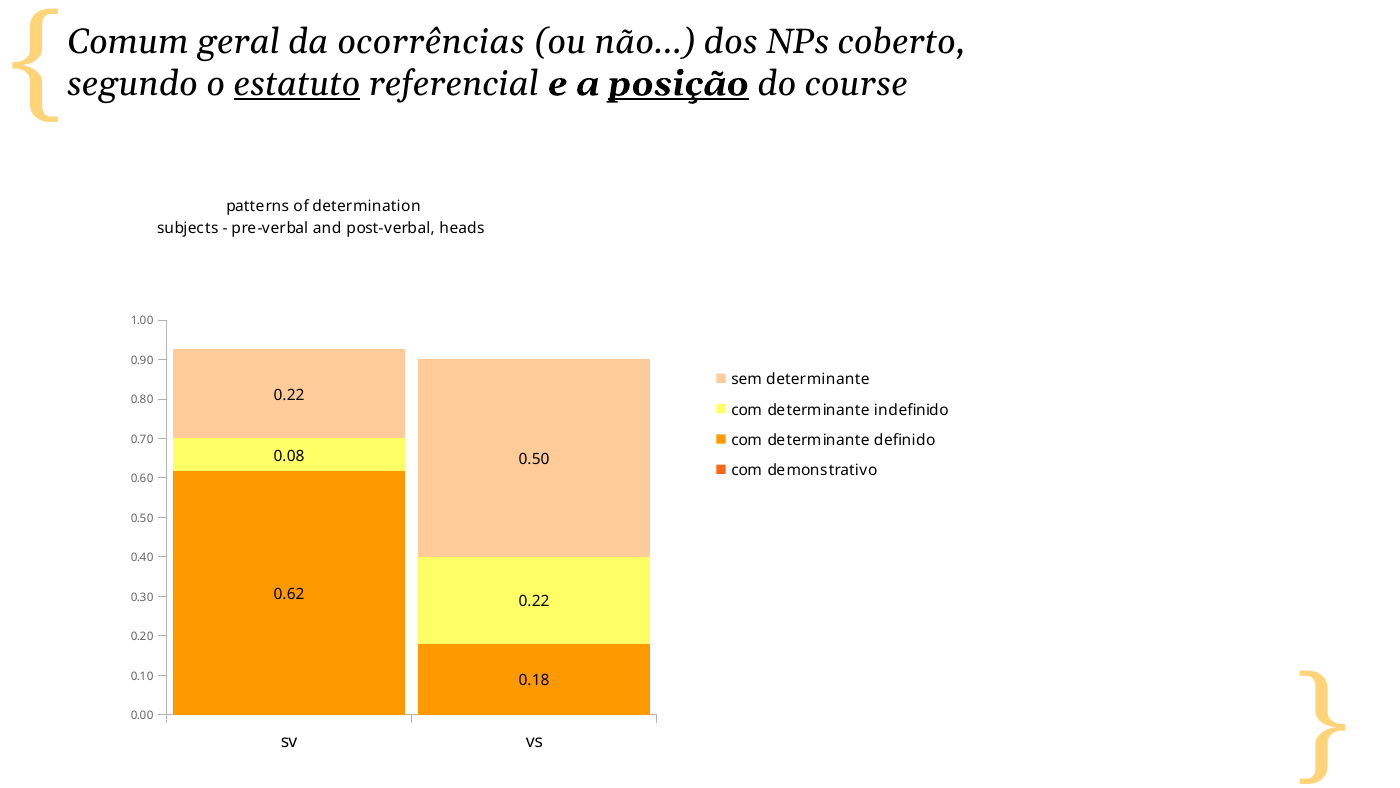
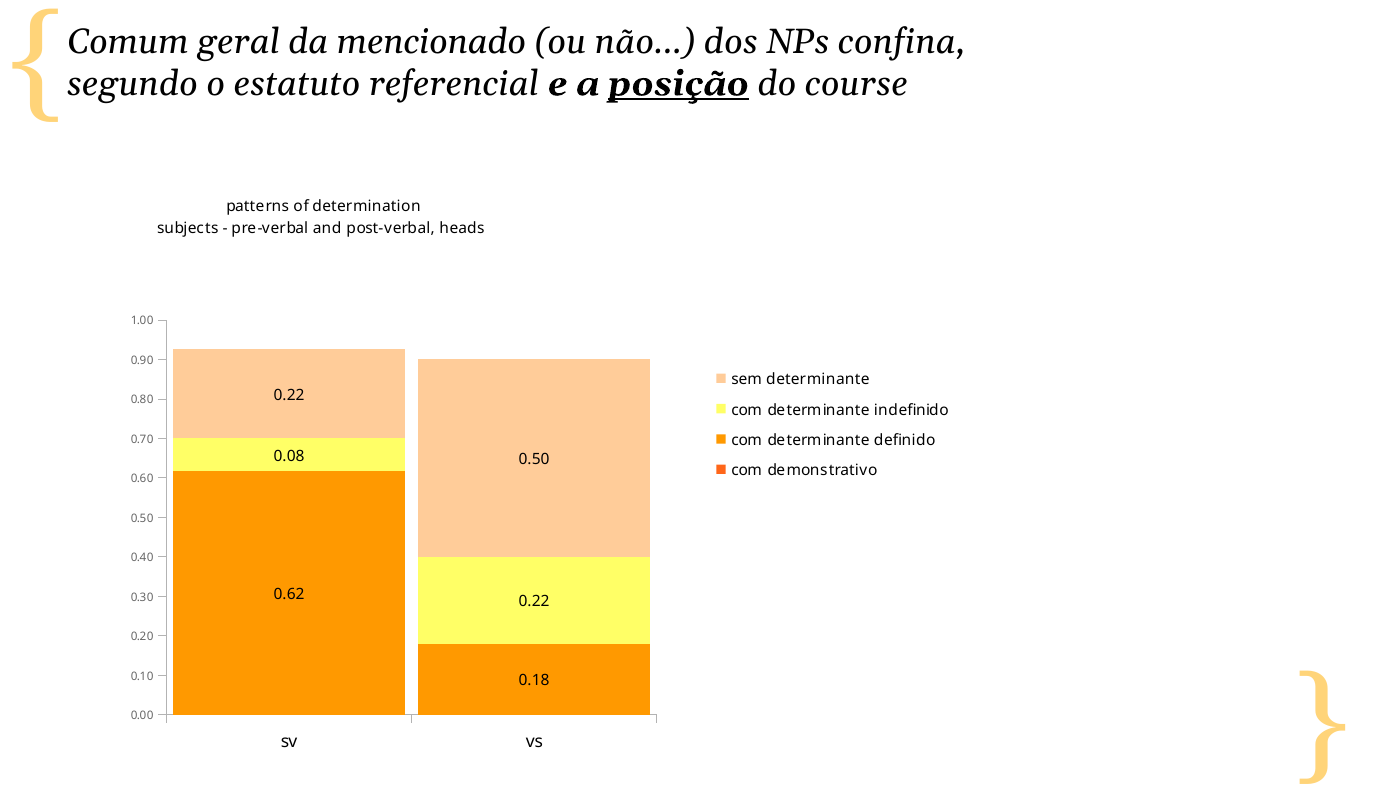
ocorrências: ocorrências -> mencionado (431, 42)
coberto: coberto -> confina (902, 42)
estatuto underline: present -> none (297, 84)
